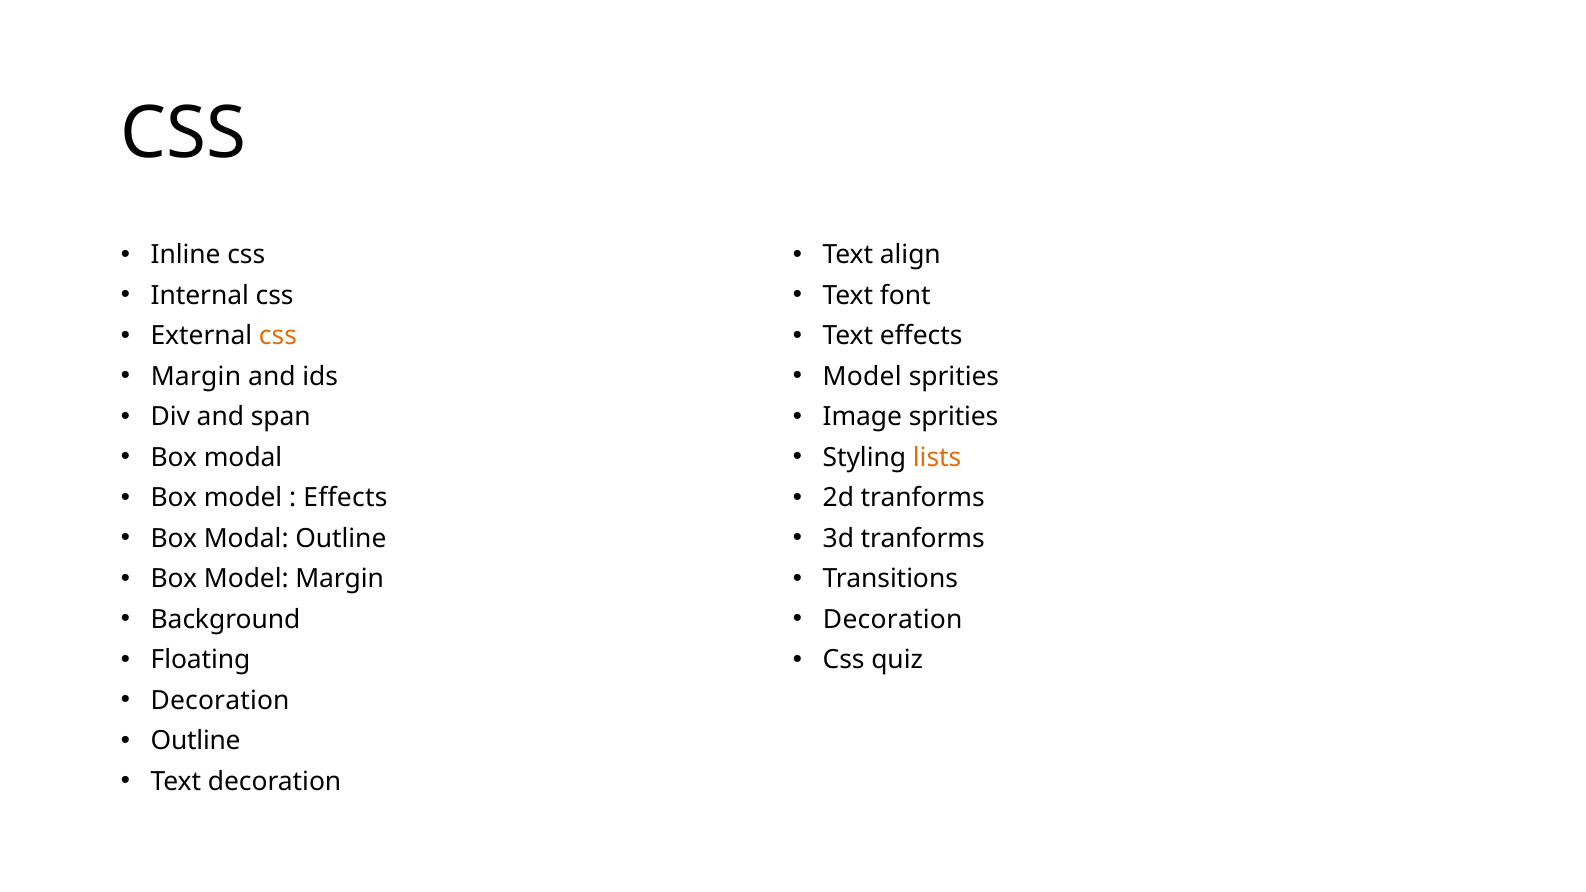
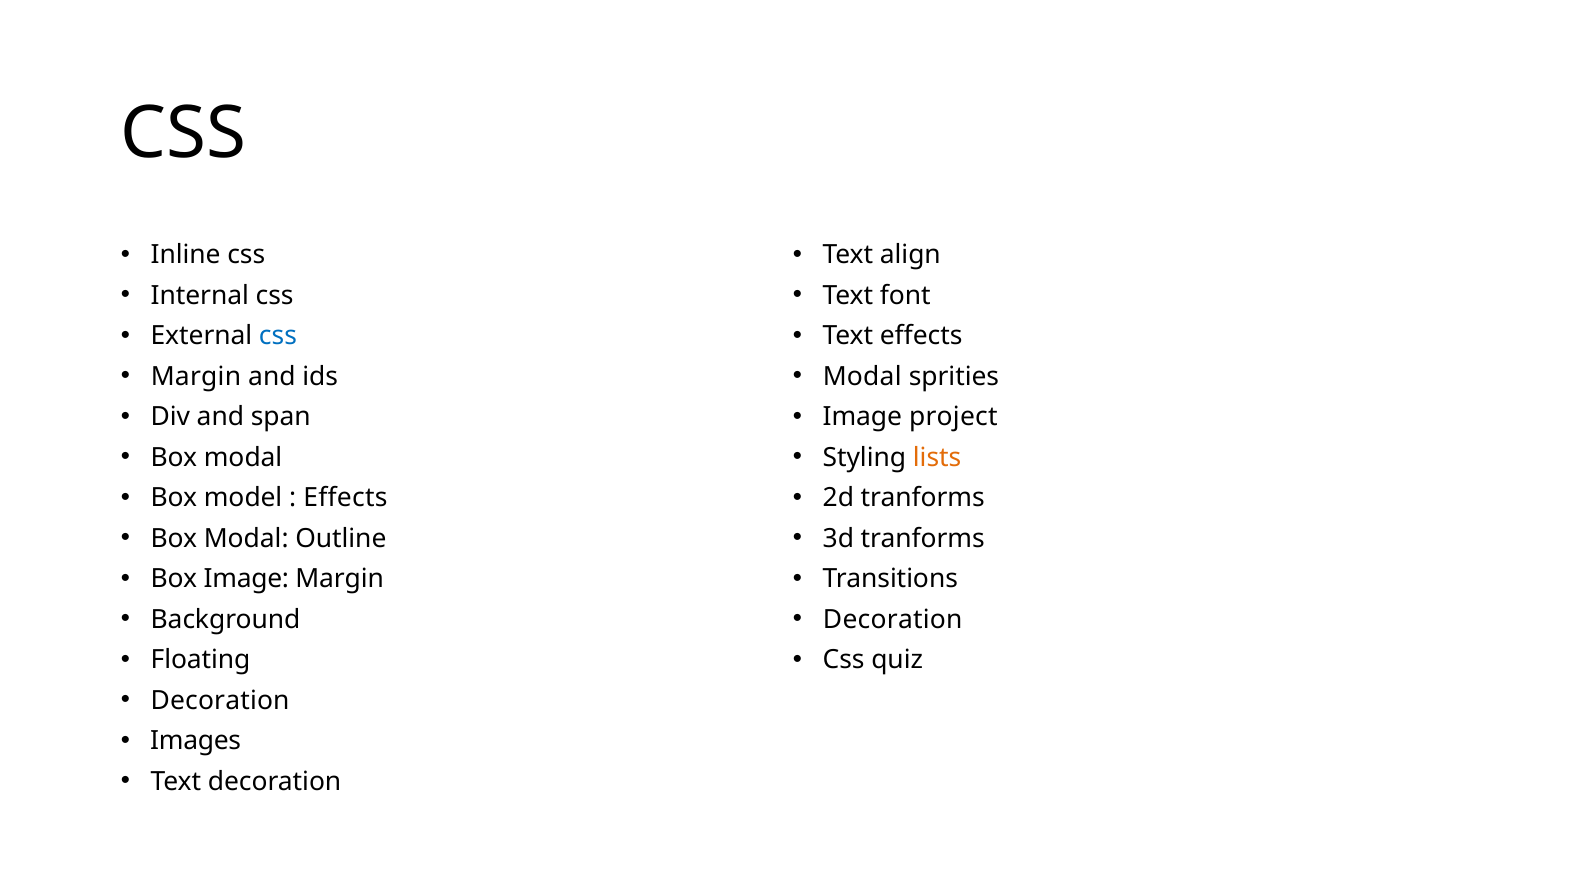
css colour: orange -> blue (278, 336)
Model: Model -> Modal (862, 377)
Image sprities: sprities -> project (953, 417)
Model: Model -> Image (246, 579)
Outline: Outline -> Images (196, 741)
